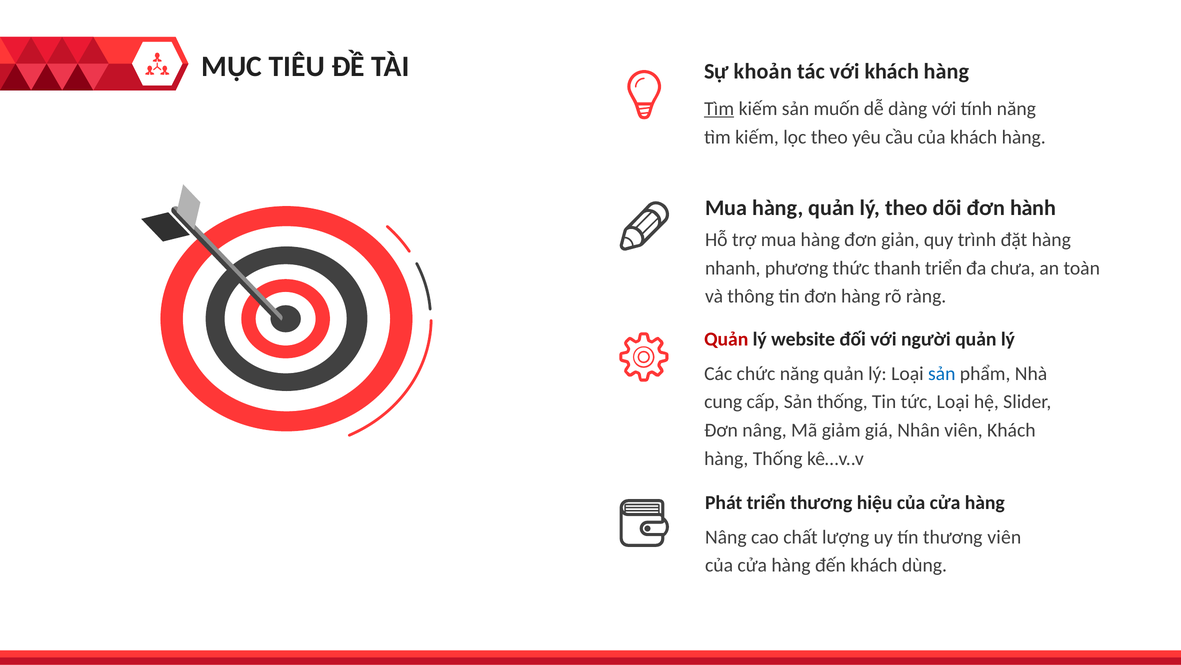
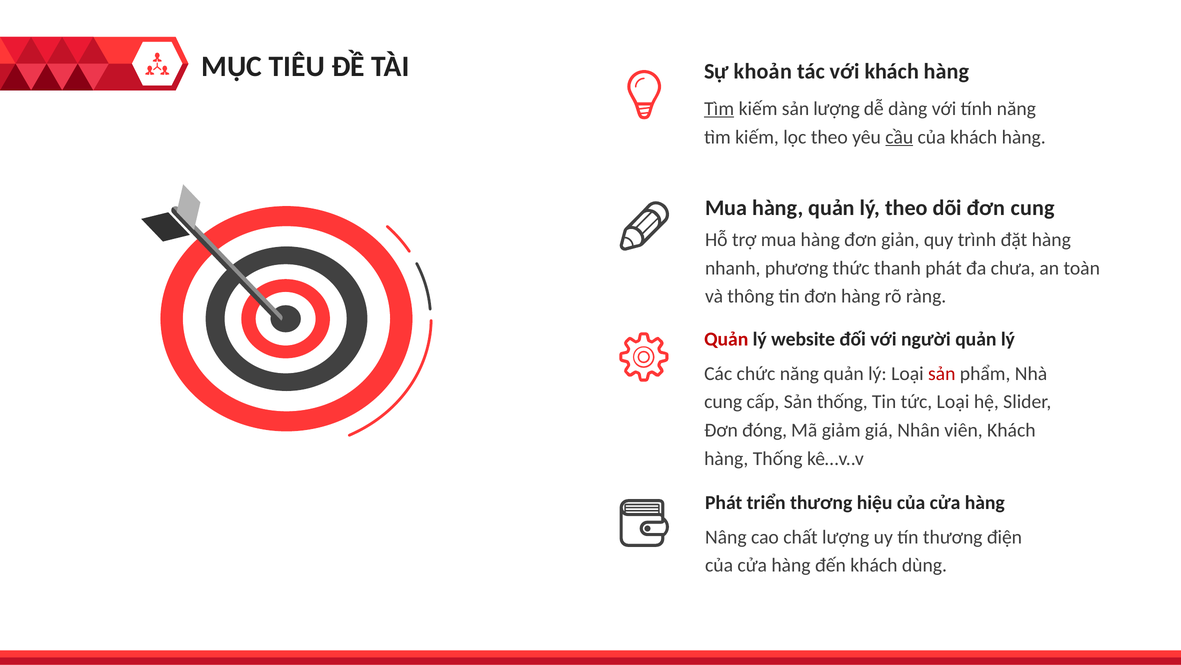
sản muốn: muốn -> lượng (837, 109)
cầu underline: none -> present (899, 137)
đơn hành: hành -> cung (1033, 208)
thanh triển: triển -> phát (944, 268)
sản colour: blue -> red (942, 373)
Đơn nâng: nâng -> đóng (765, 430)
thương viên: viên -> điện (1004, 536)
